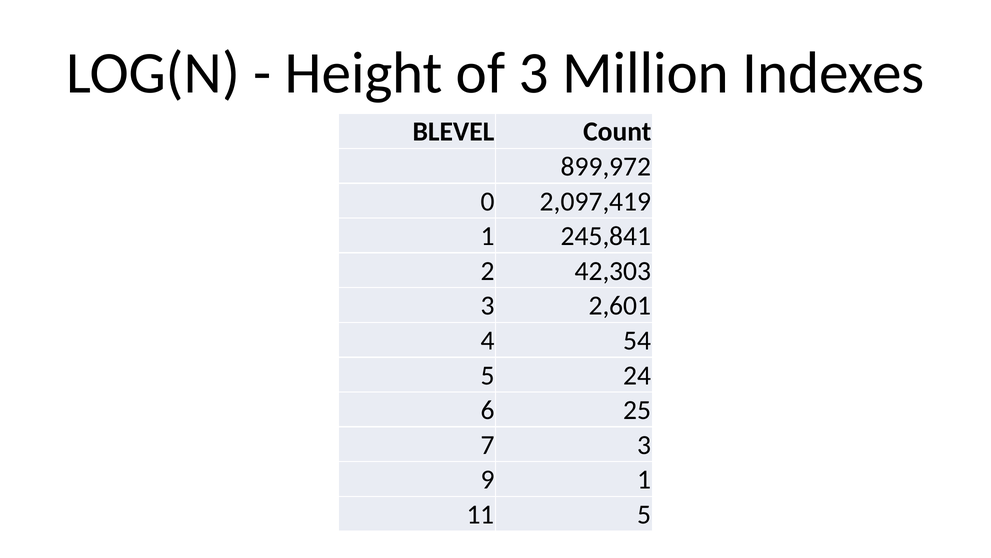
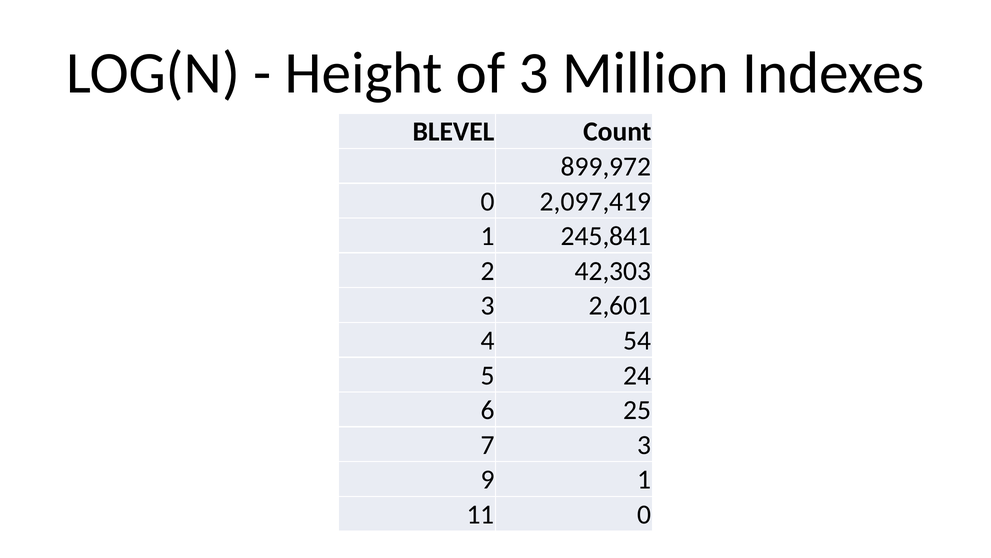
11 5: 5 -> 0 (644, 514)
